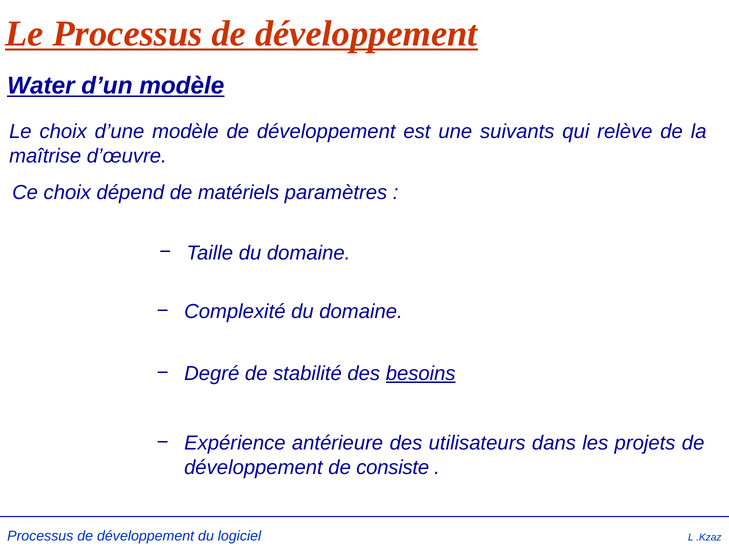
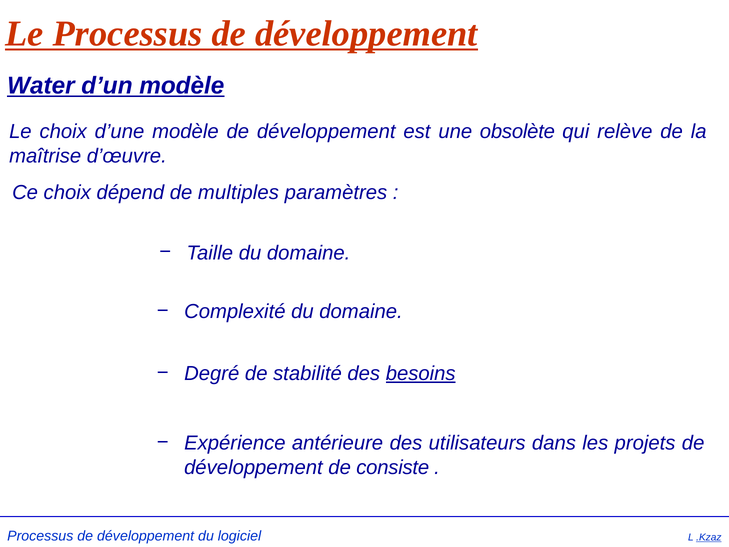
suivants: suivants -> obsolète (517, 132)
matériels: matériels -> multiples (238, 193)
.Kzaz underline: none -> present (709, 537)
